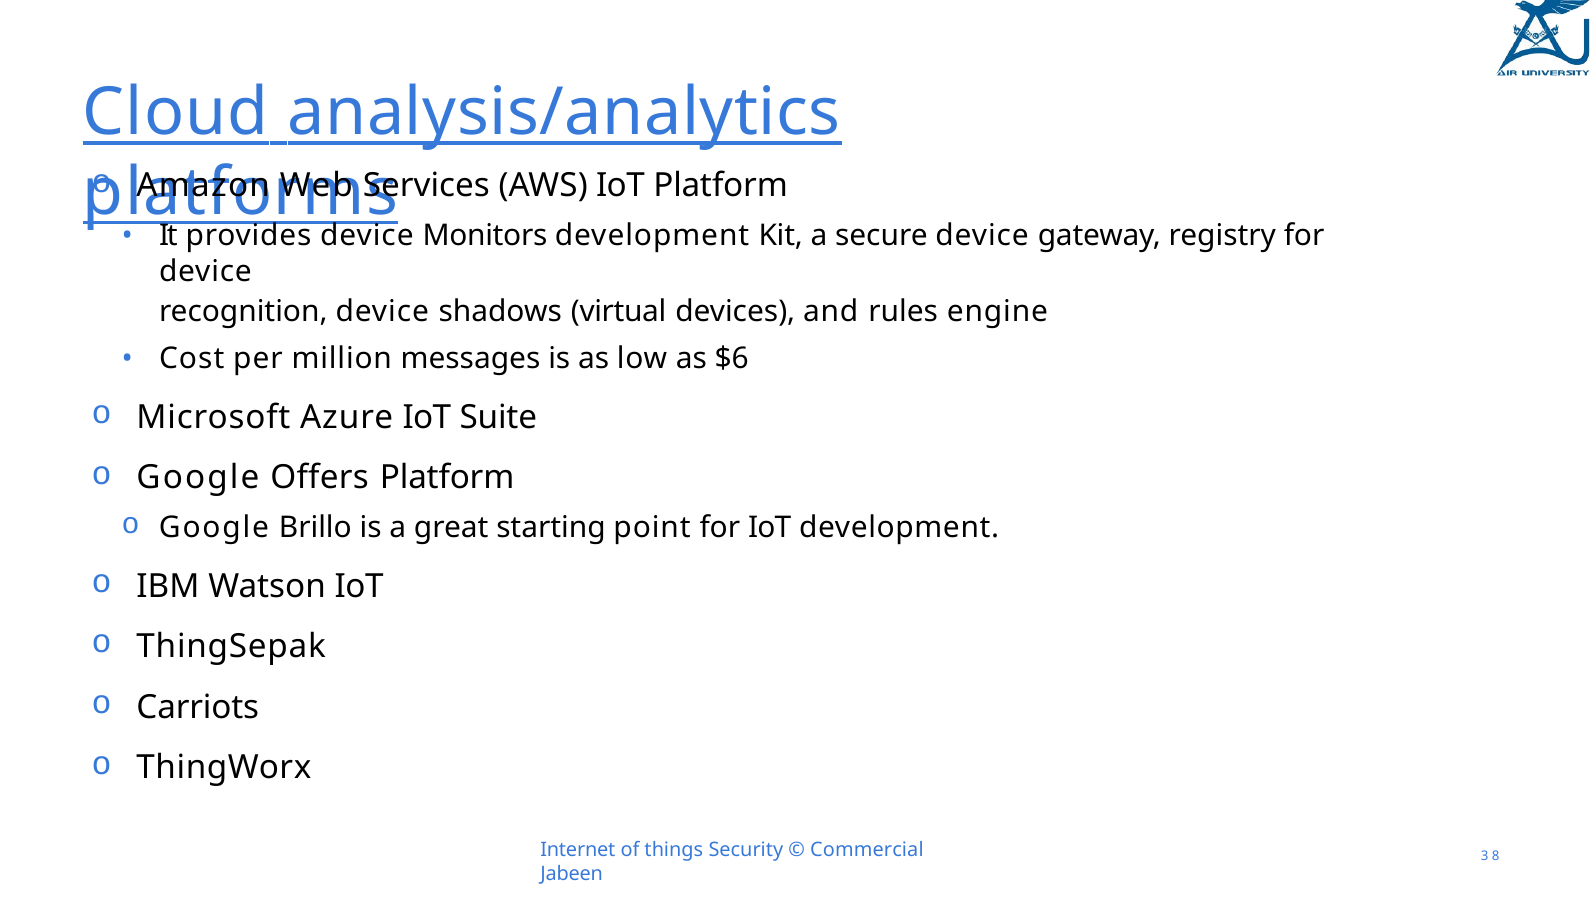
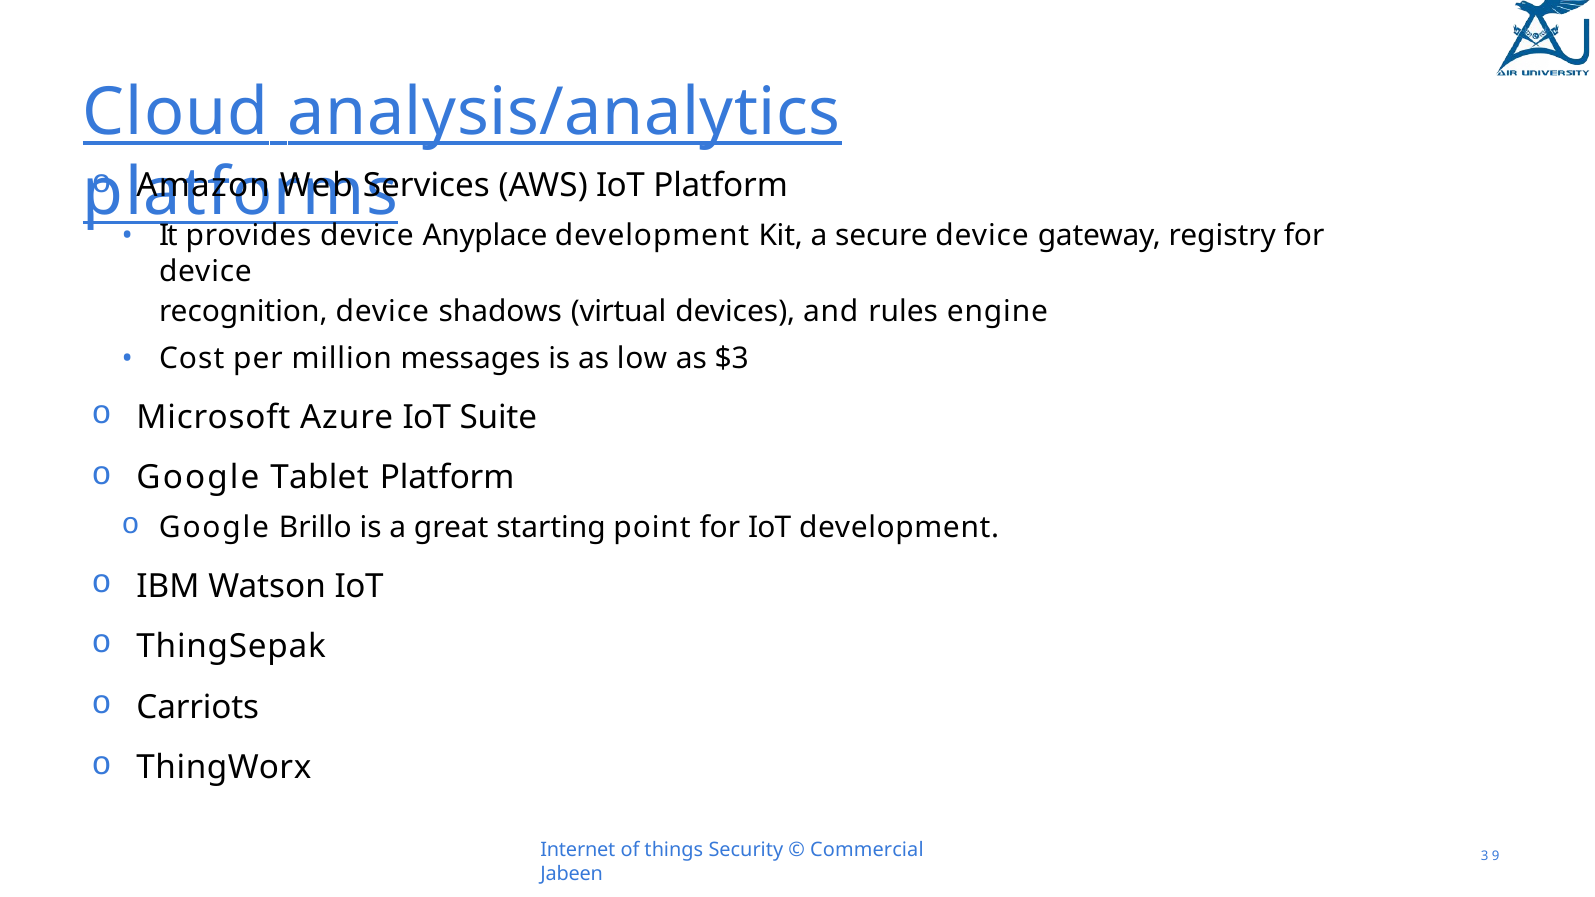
Monitors: Monitors -> Anyplace (485, 236)
$6: $6 -> $3 (732, 359)
Offers: Offers -> Tablet (320, 478)
8: 8 -> 9 (1496, 856)
